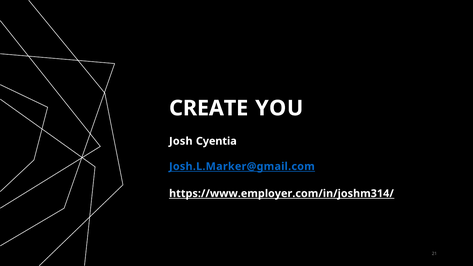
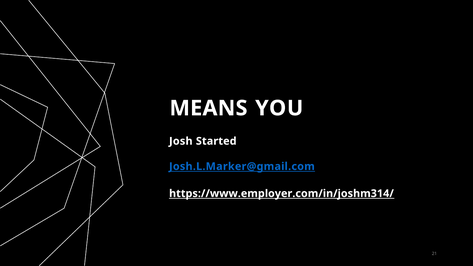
CREATE: CREATE -> MEANS (208, 108)
Cyentia: Cyentia -> Started (216, 141)
